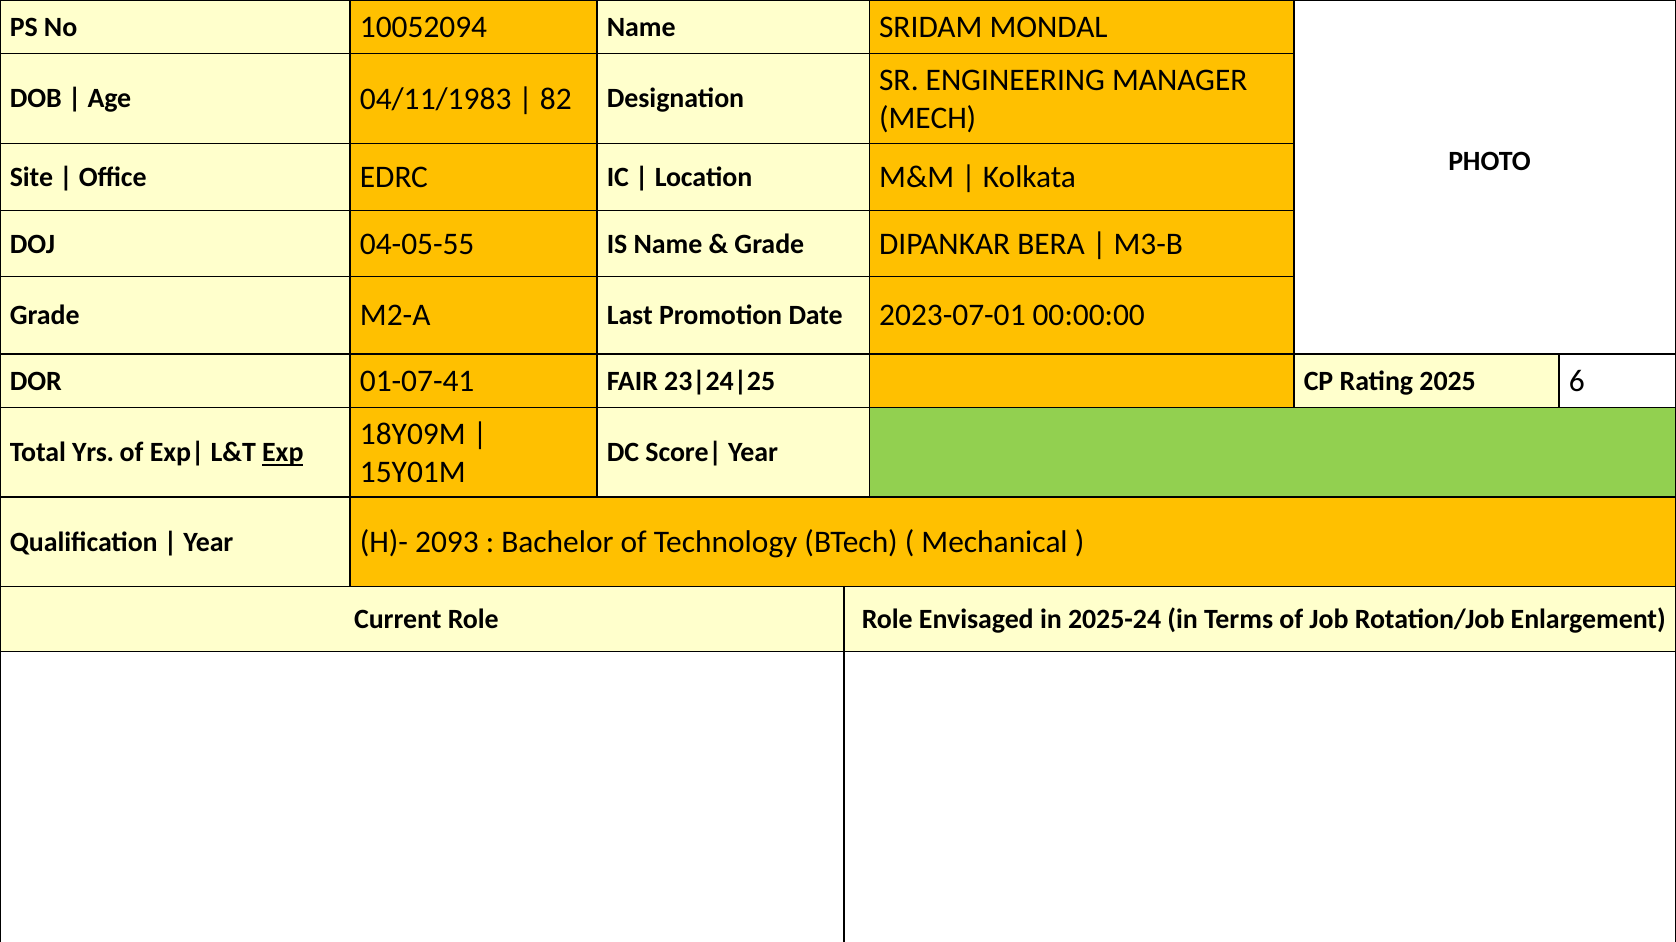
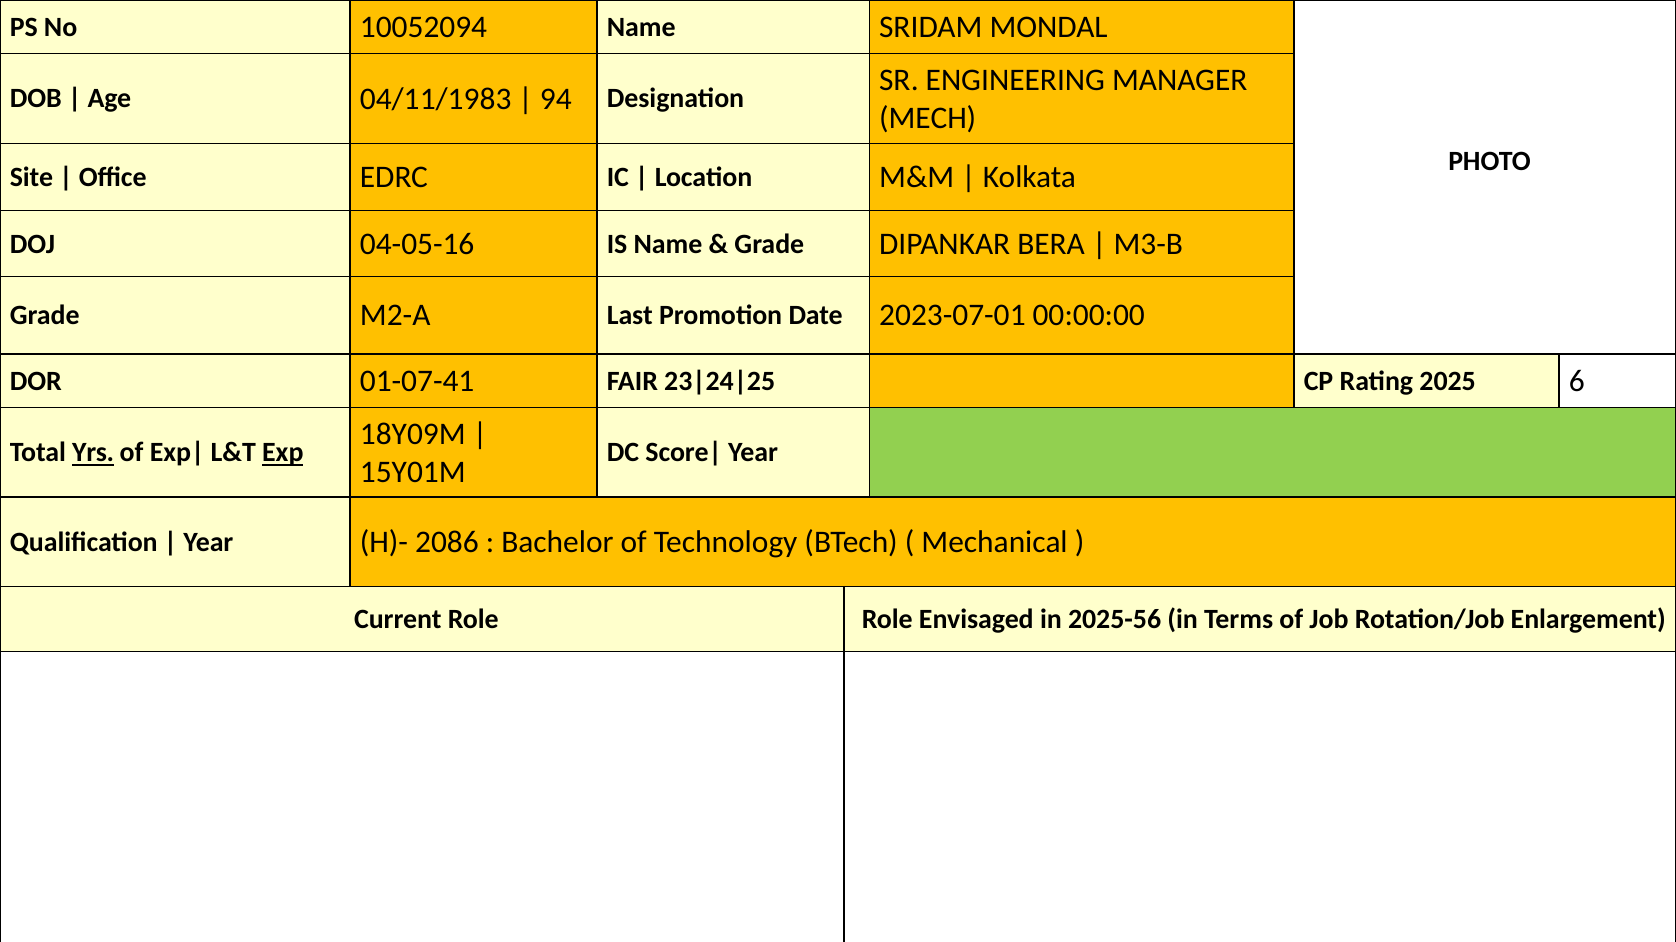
82: 82 -> 94 (556, 99)
04-05-55: 04-05-55 -> 04-05-16 (417, 244)
Yrs underline: none -> present (93, 453)
2093: 2093 -> 2086 (447, 543)
2025-24: 2025-24 -> 2025-56 (1115, 620)
